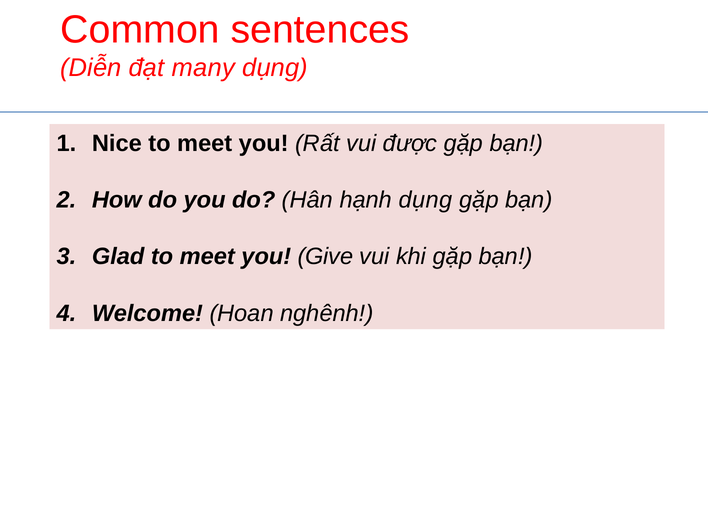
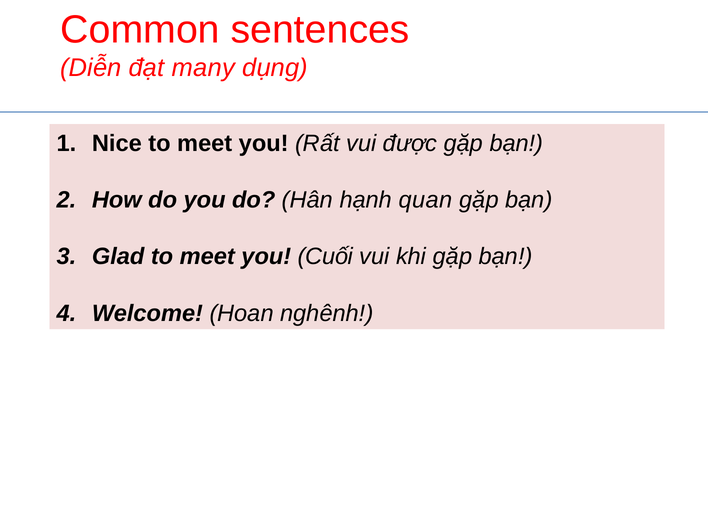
hạnh dụng: dụng -> quan (426, 200)
Give: Give -> Cuối (325, 257)
